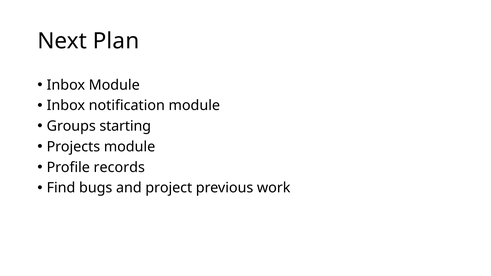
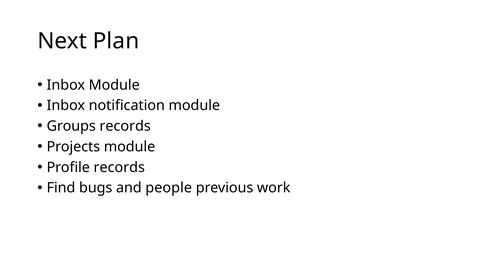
Groups starting: starting -> records (125, 126)
project: project -> people (169, 188)
